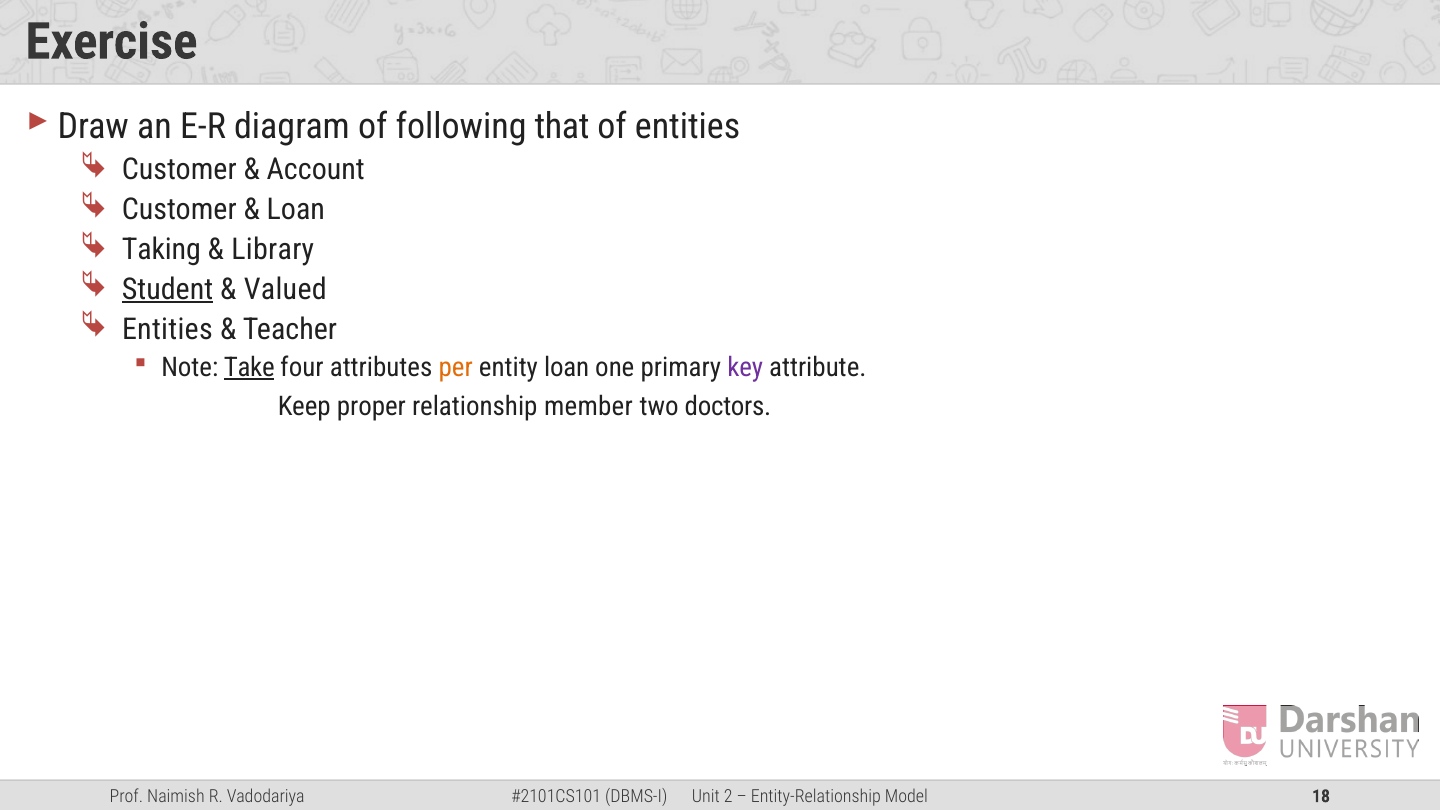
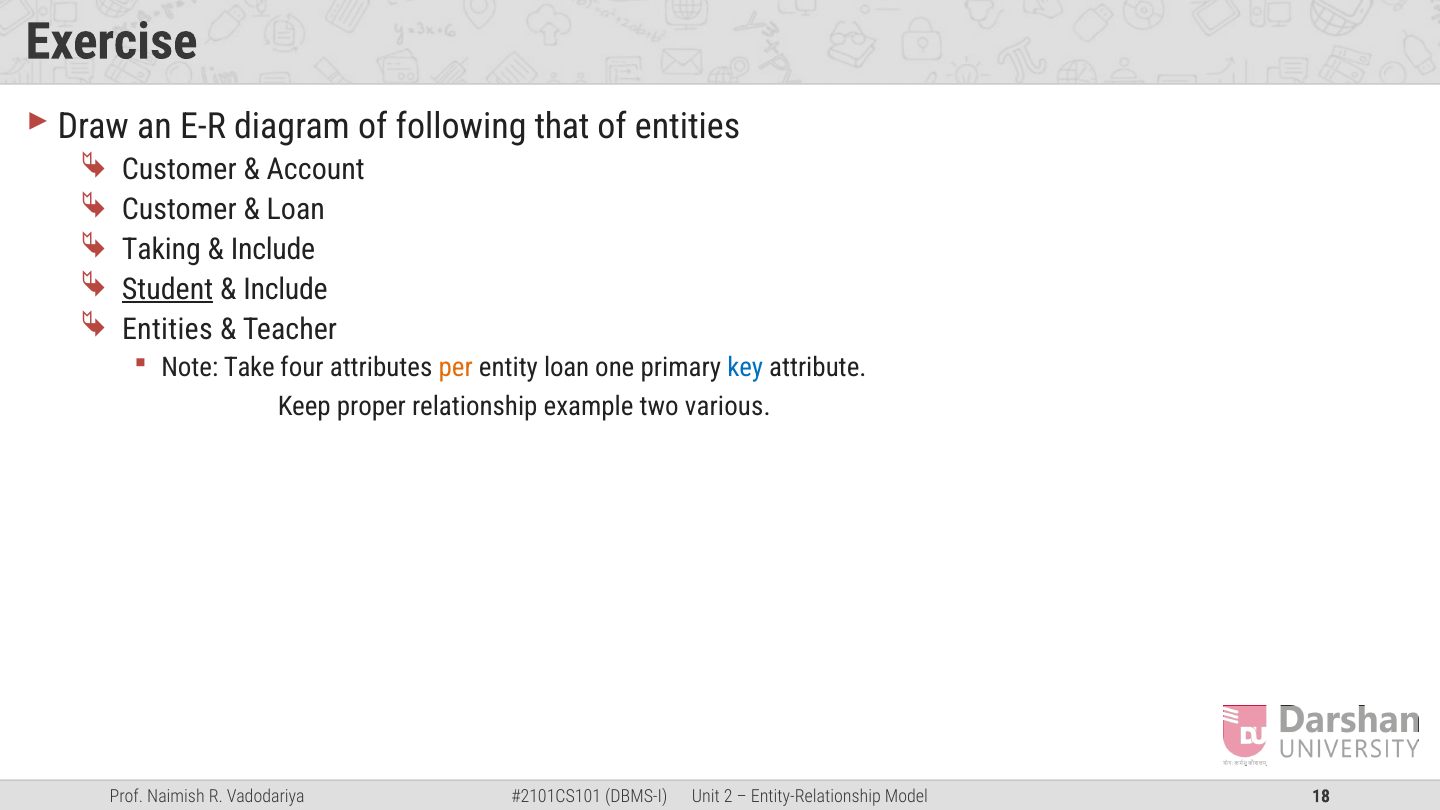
Library: Library -> Include (273, 250)
Valued: Valued -> Include (286, 289)
Take underline: present -> none (249, 368)
key colour: purple -> blue (745, 368)
member: member -> example (589, 407)
doctors: doctors -> various (728, 407)
